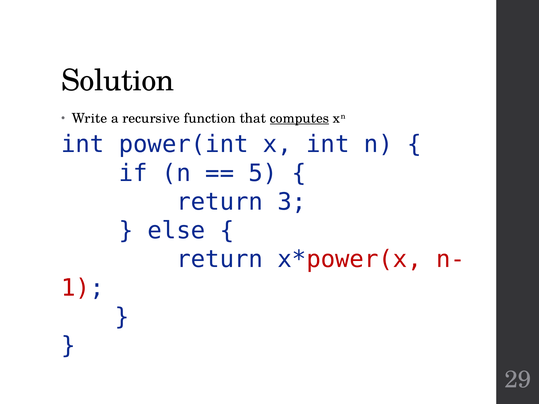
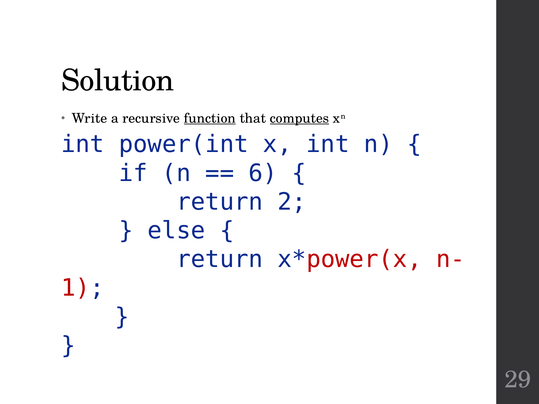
function underline: none -> present (210, 118)
5: 5 -> 6 (263, 173)
3: 3 -> 2 (292, 202)
